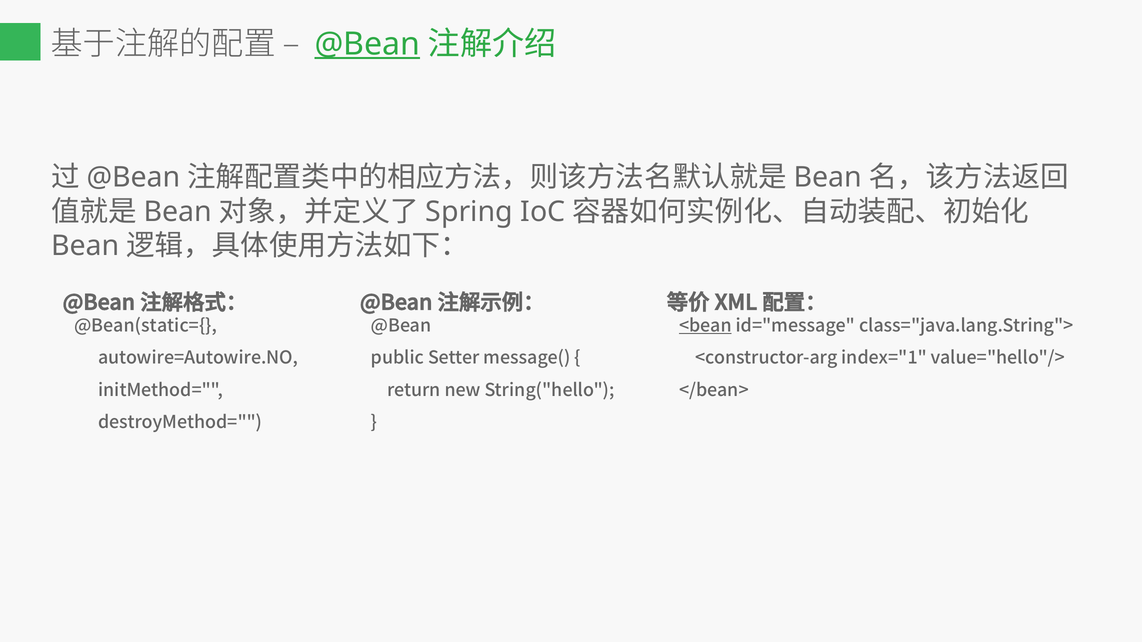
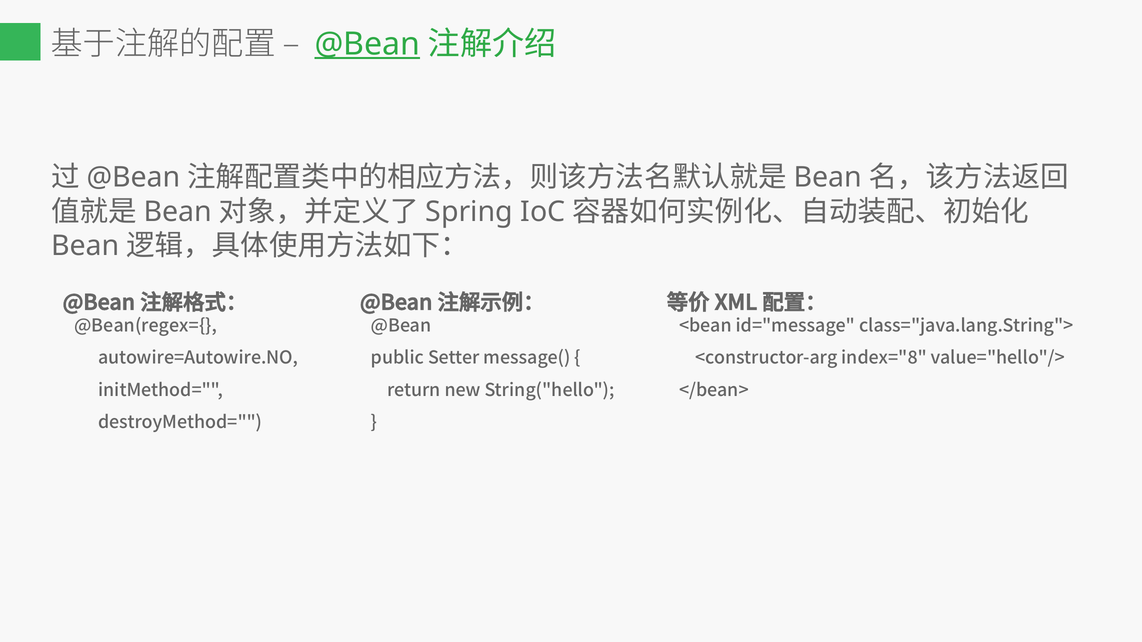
@Bean(static={: @Bean(static={ -> @Bean(regex={ (146, 326)
<bean underline: present -> none (705, 326)
index="1: index="1 -> index="8 (884, 358)
